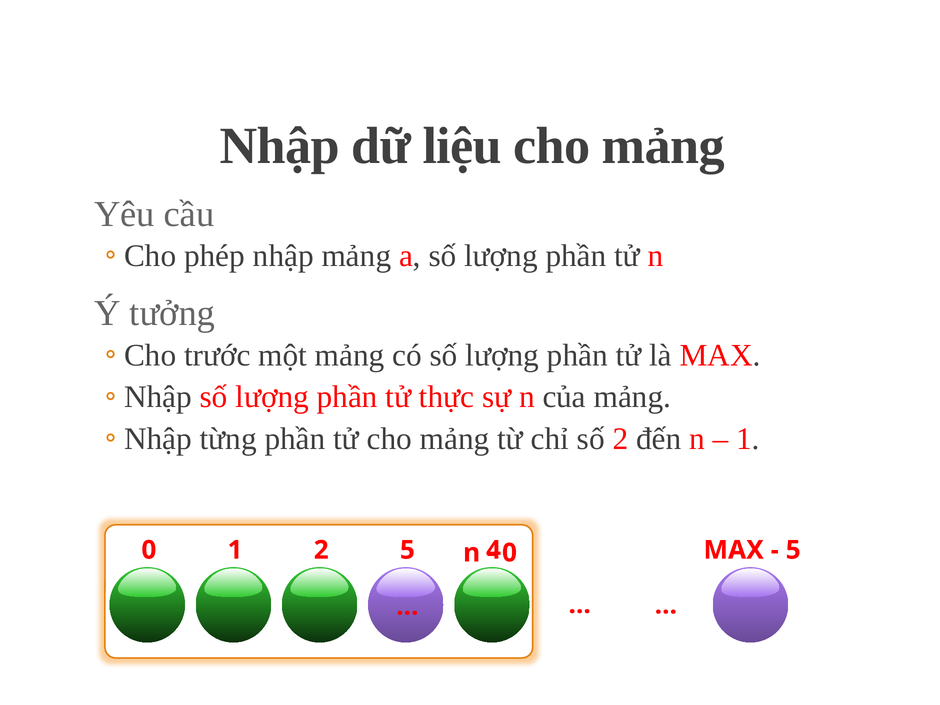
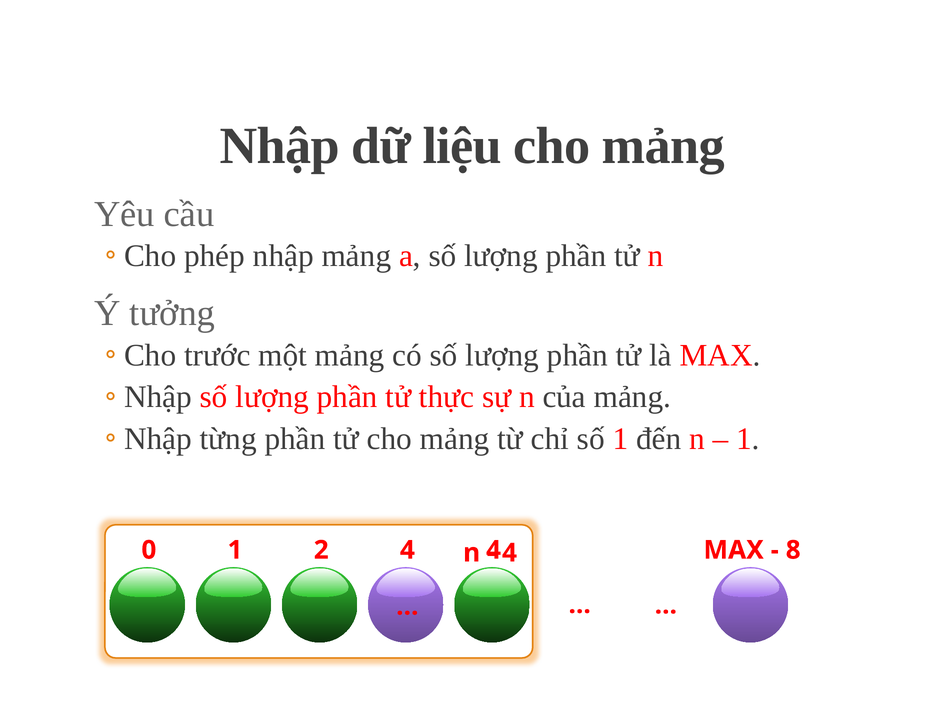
số 2: 2 -> 1 (621, 439)
5: 5 -> 4 (407, 550)
5: 5 -> 8 (793, 550)
0: 0 -> 4 (510, 553)
